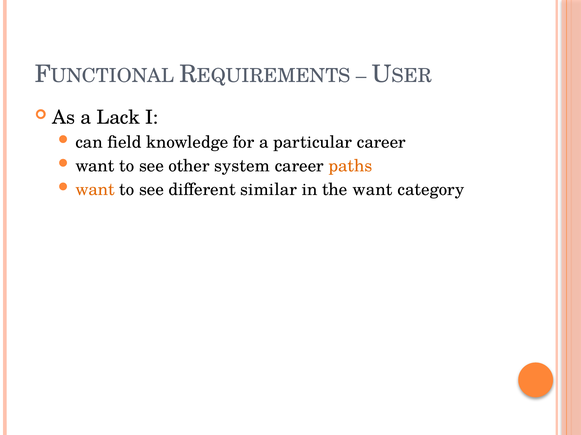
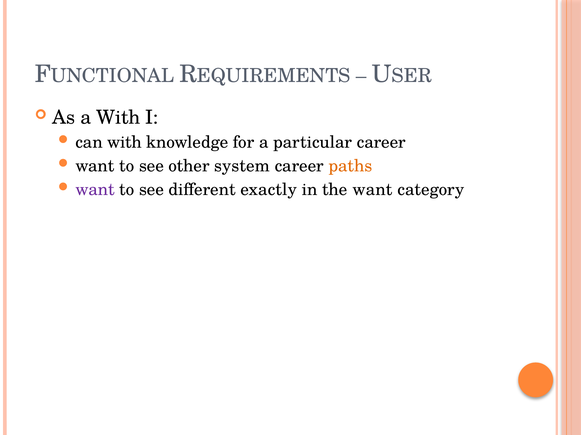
a Lack: Lack -> With (118, 118)
can field: field -> with (125, 143)
want colour: orange -> purple (95, 190)
similar: similar -> exactly (269, 190)
